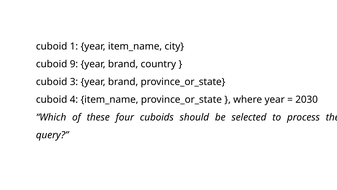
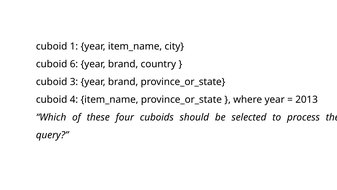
9: 9 -> 6 (74, 64)
2030: 2030 -> 2013 (307, 99)
